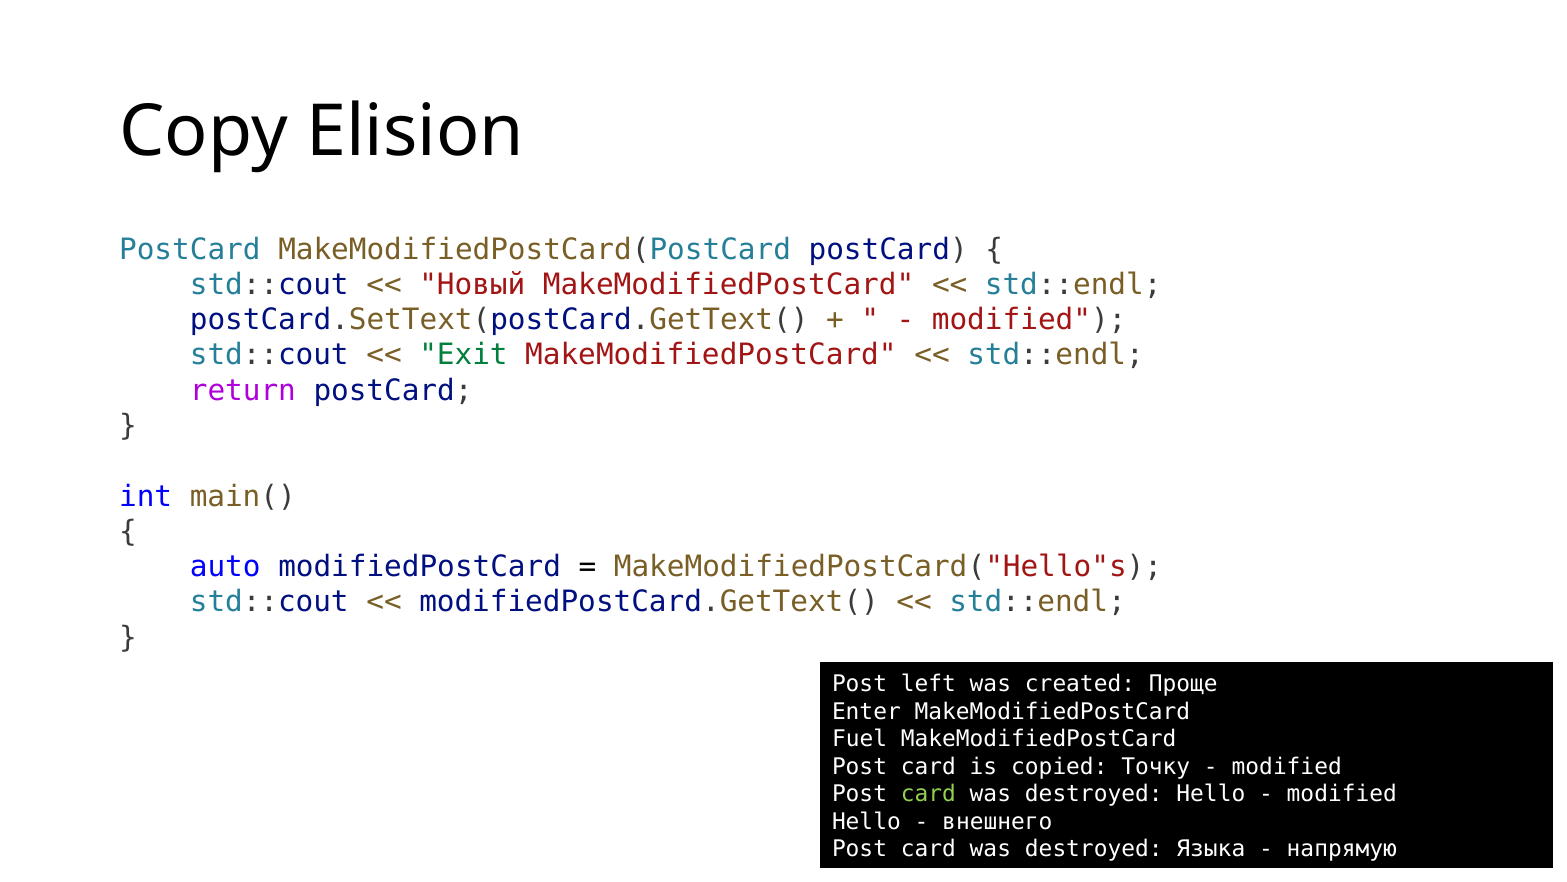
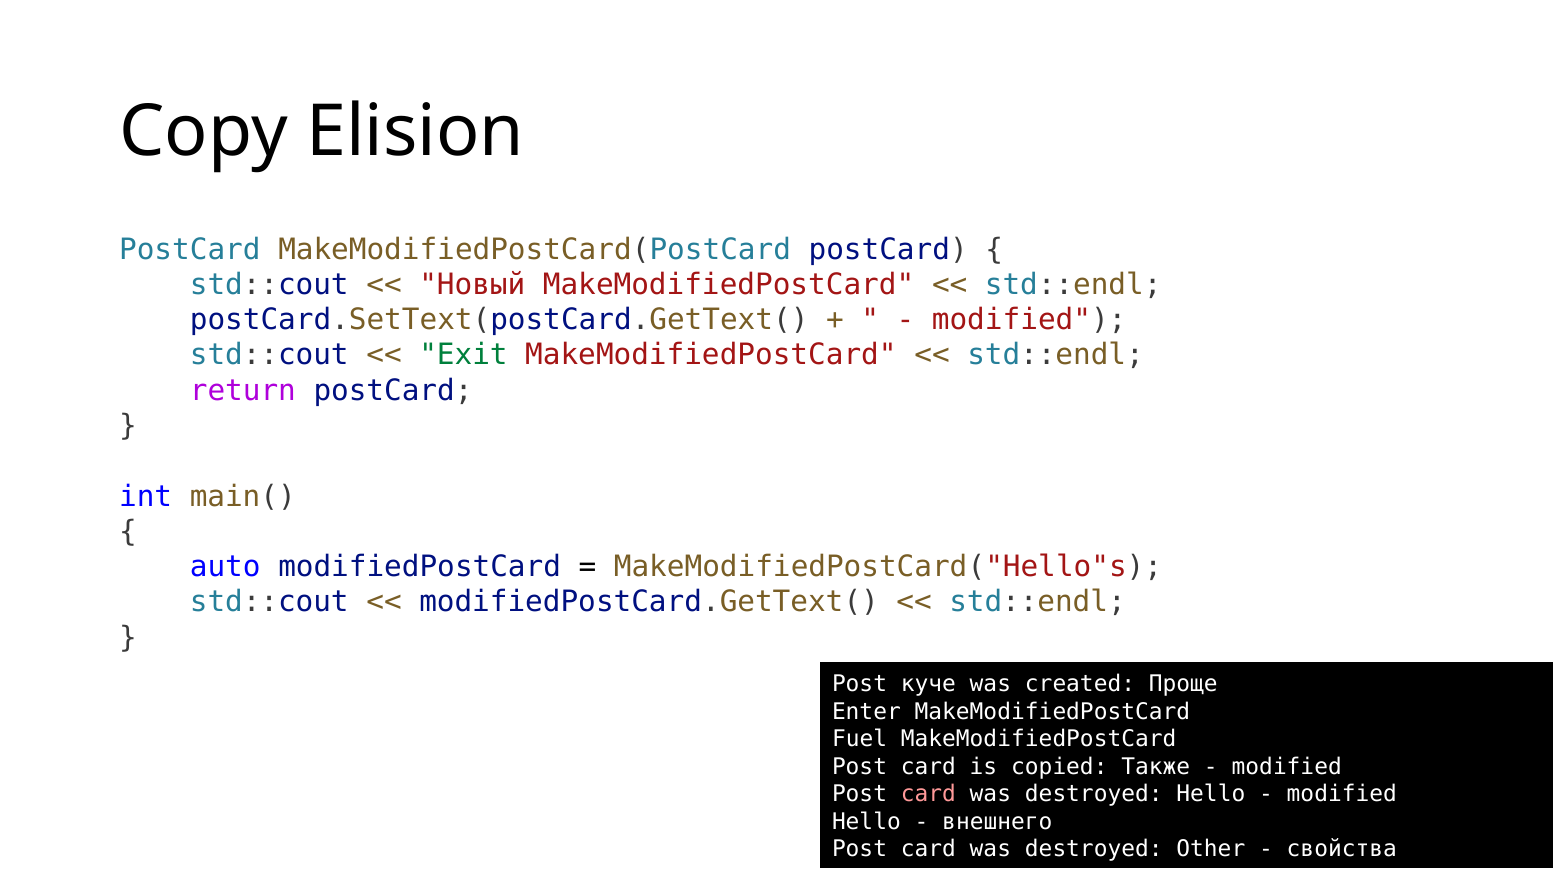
left: left -> куче (928, 684)
Точку: Точку -> Также (1156, 766)
card colour: light green -> pink (928, 794)
Языка: Языка -> Other (1211, 849)
напрямую: напрямую -> свойства (1342, 849)
